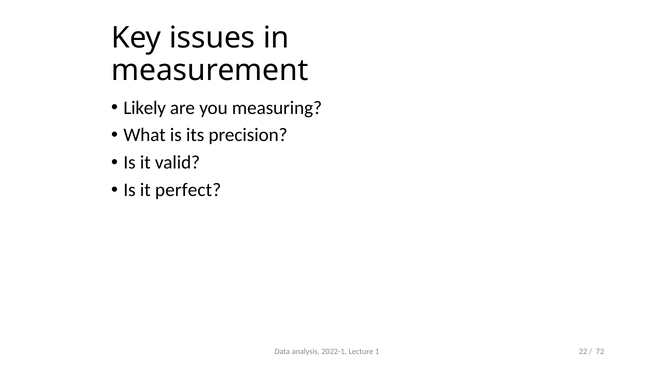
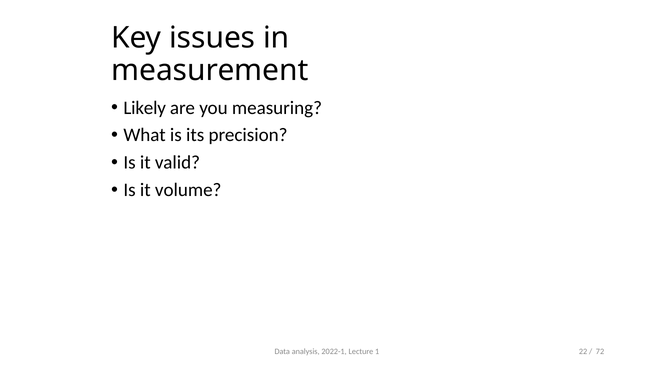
perfect: perfect -> volume (188, 190)
